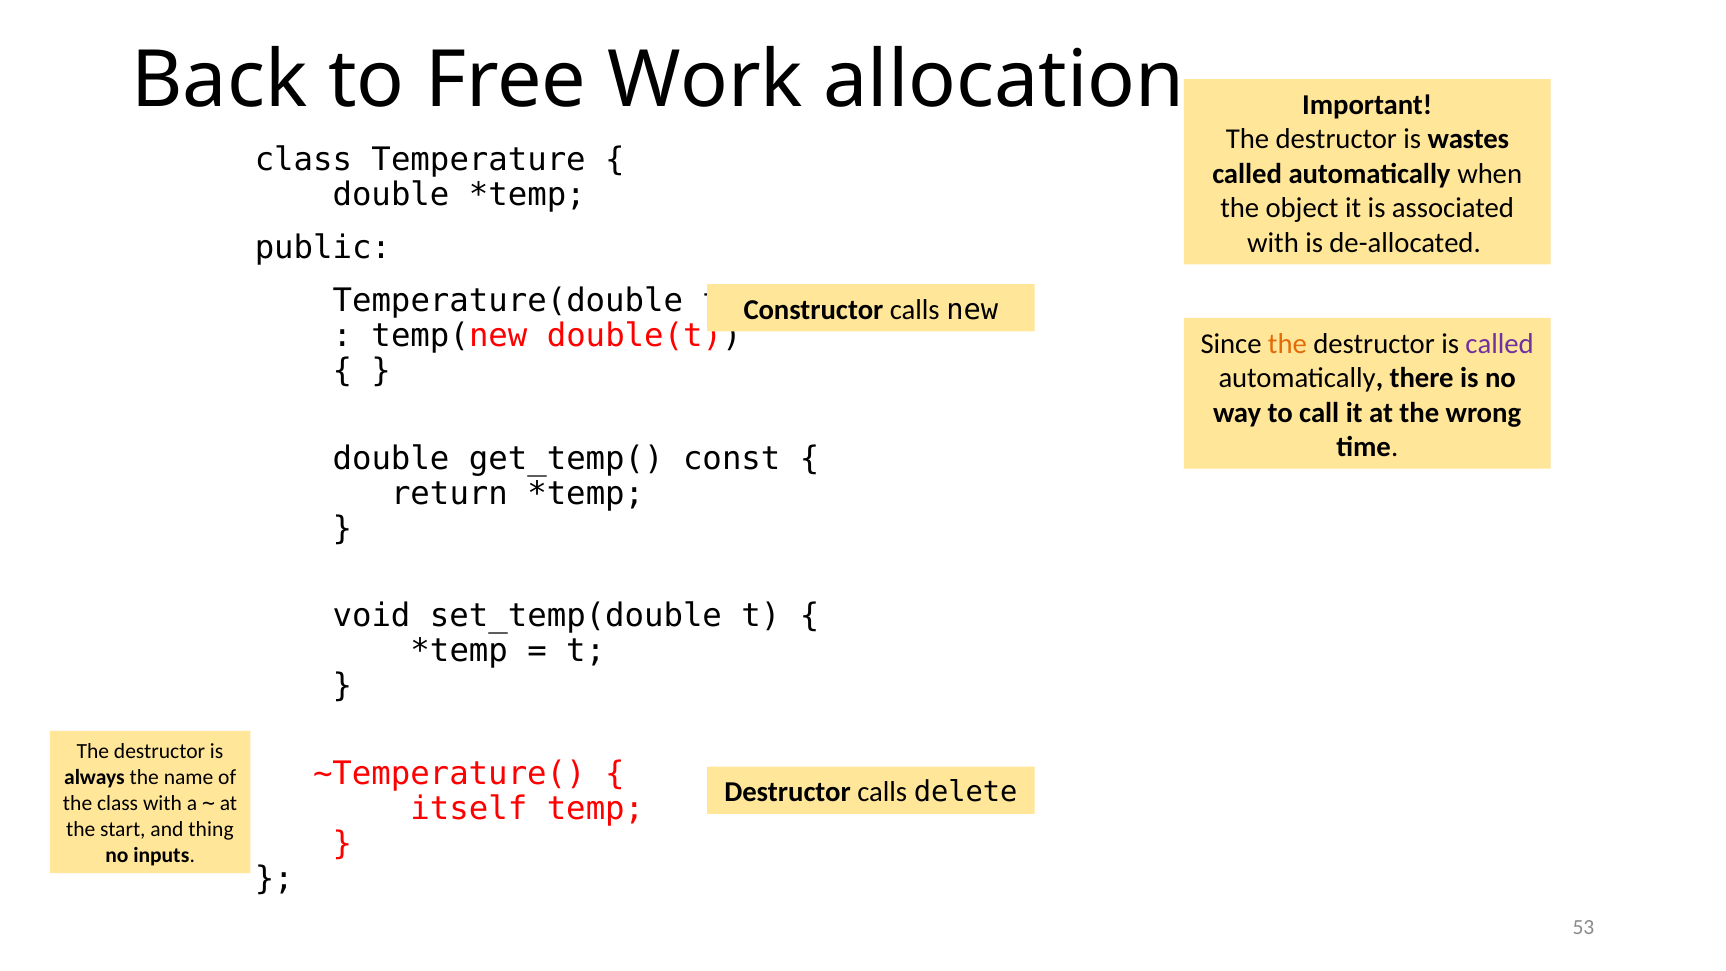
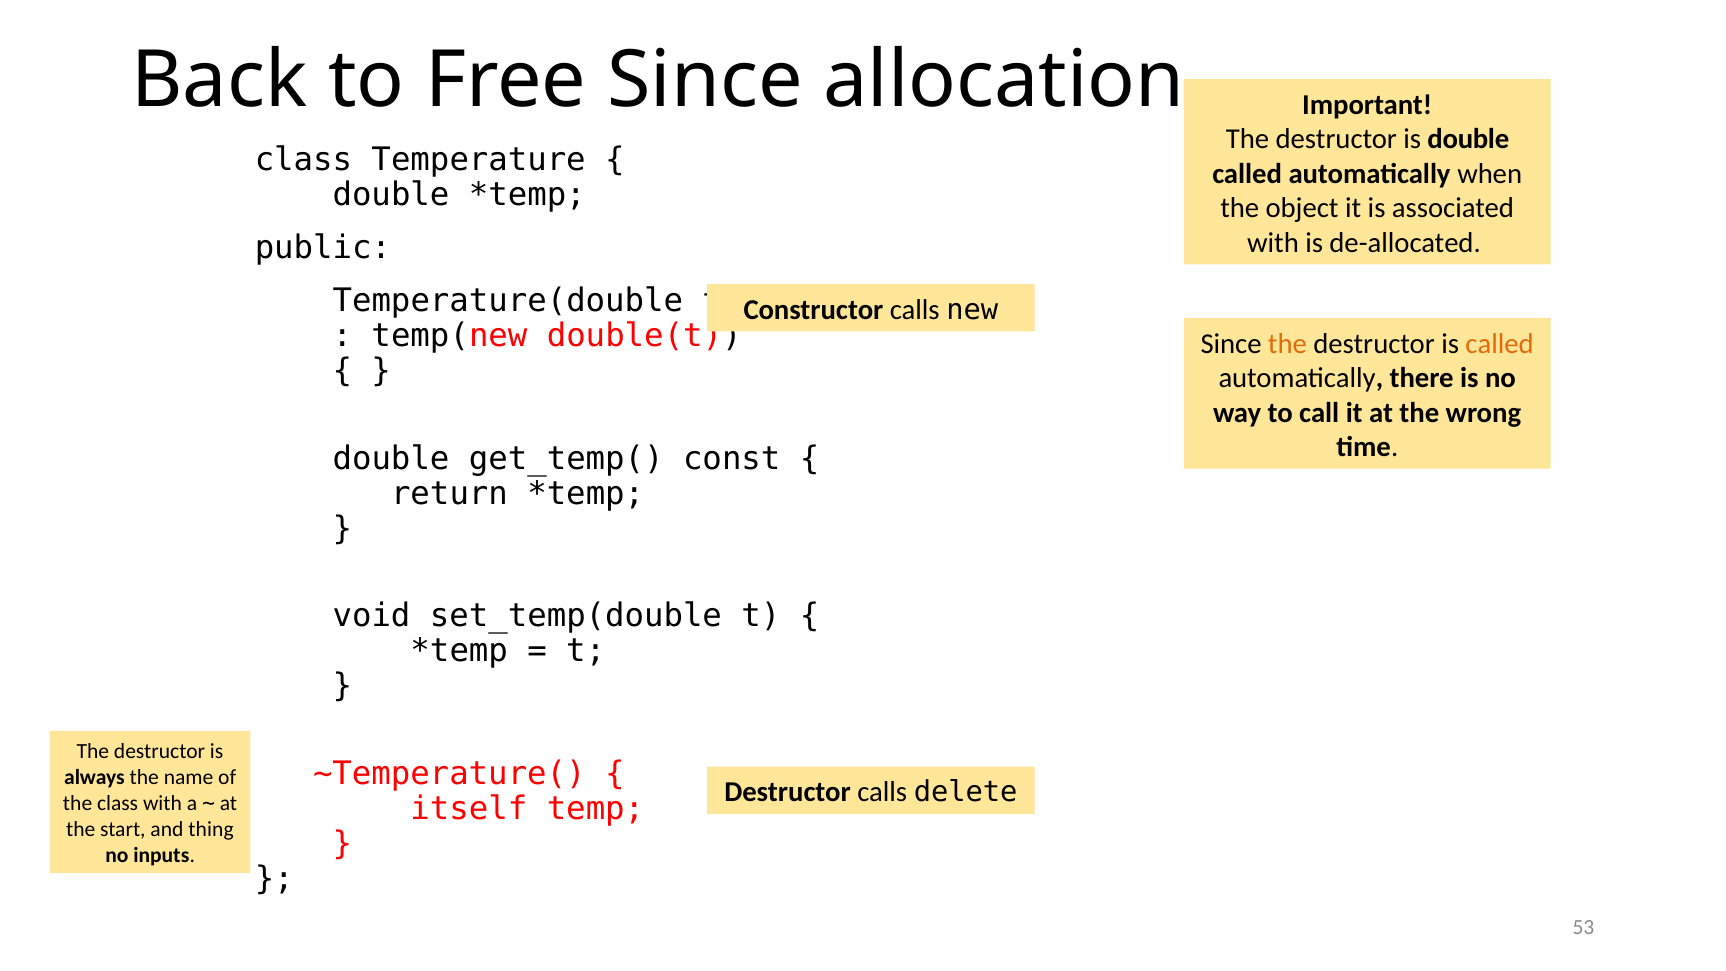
Free Work: Work -> Since (705, 81)
is wastes: wastes -> double (1468, 139)
called colour: purple -> orange (1500, 343)
